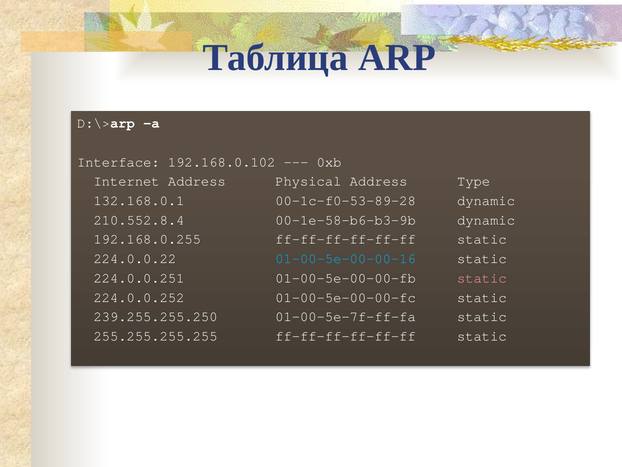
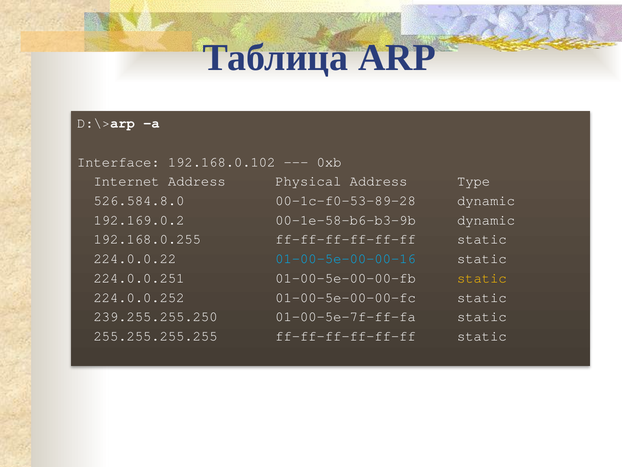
132.168.0.1: 132.168.0.1 -> 526.584.8.0 (139, 200)
210.552.8.4: 210.552.8.4 -> 192.169.0.2 (139, 220)
static colour: pink -> yellow (482, 278)
